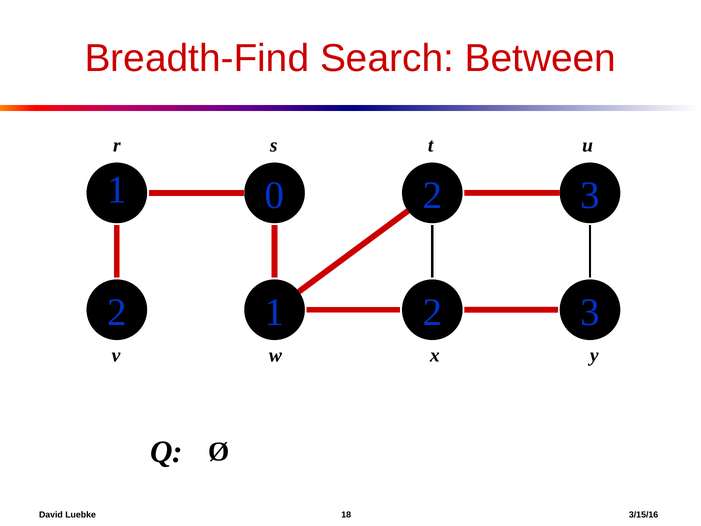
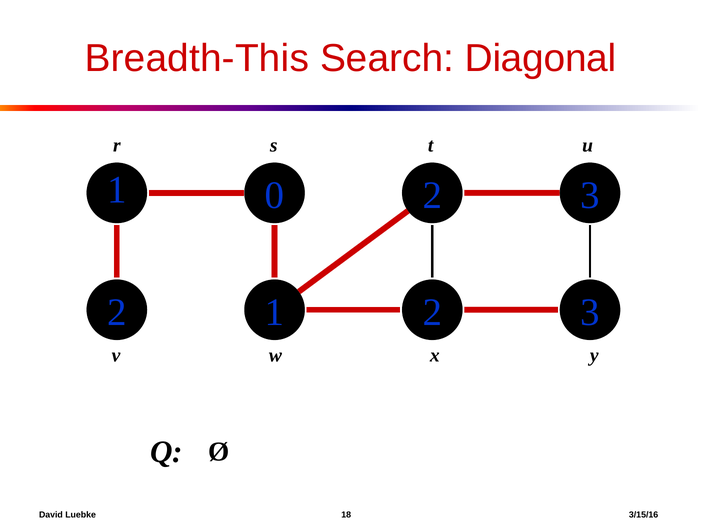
Breadth-Find: Breadth-Find -> Breadth-This (197, 58)
Between: Between -> Diagonal (541, 58)
